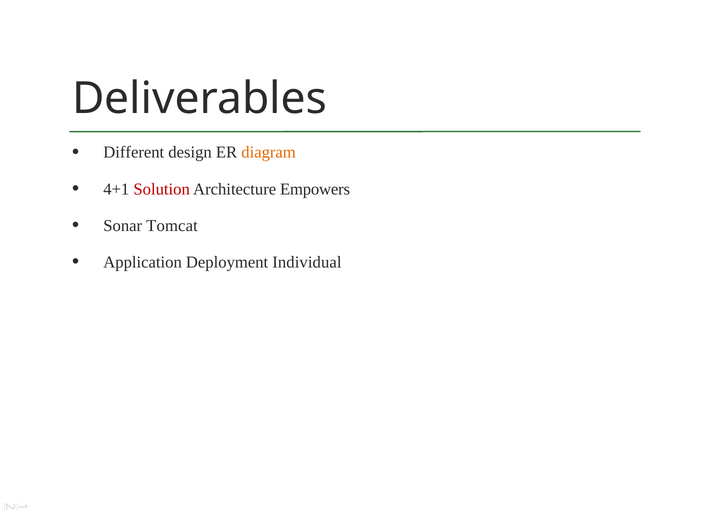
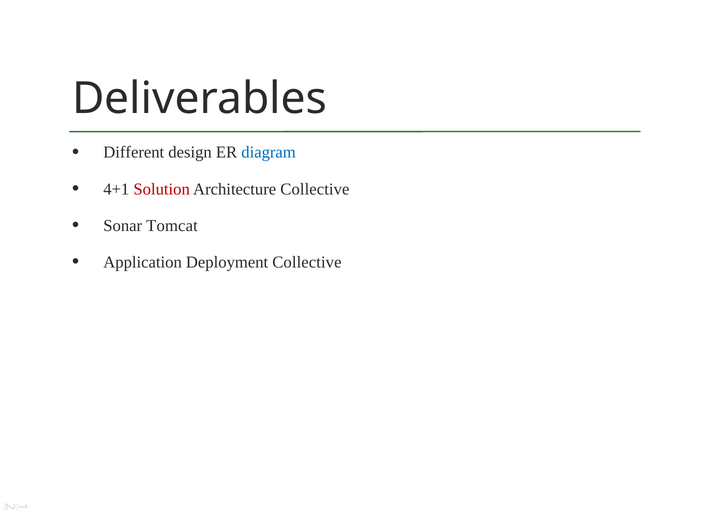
diagram colour: orange -> blue (269, 153)
Architecture Empowers: Empowers -> Collective (315, 189)
Deployment Individual: Individual -> Collective (307, 262)
